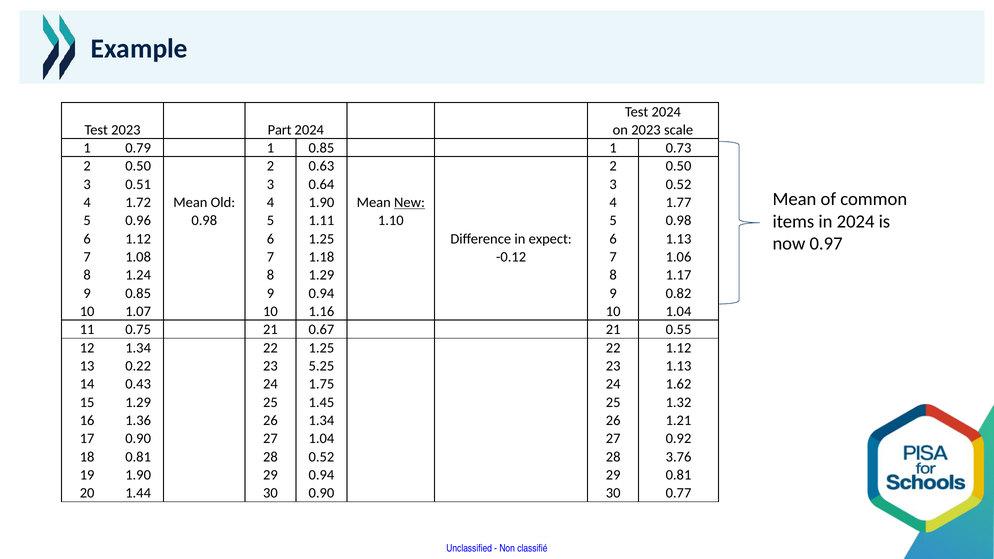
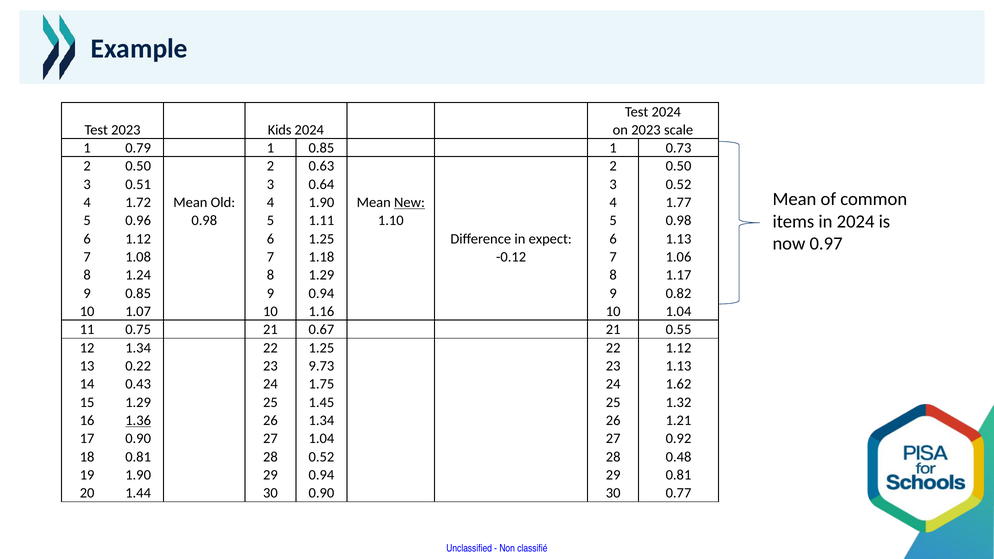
Part: Part -> Kids (280, 130)
5.25: 5.25 -> 9.73 (321, 366)
1.36 underline: none -> present (138, 421)
3.76: 3.76 -> 0.48 (679, 457)
